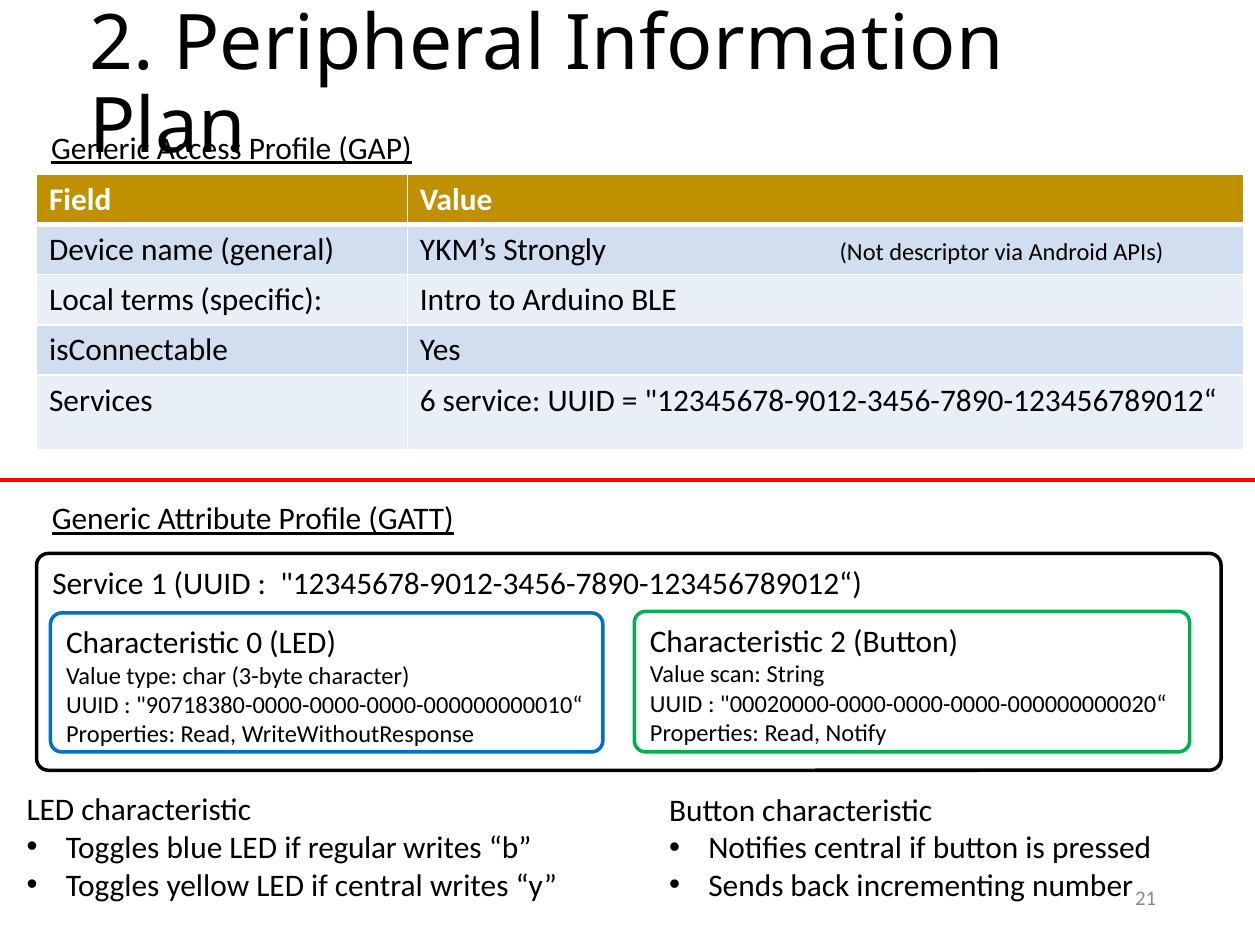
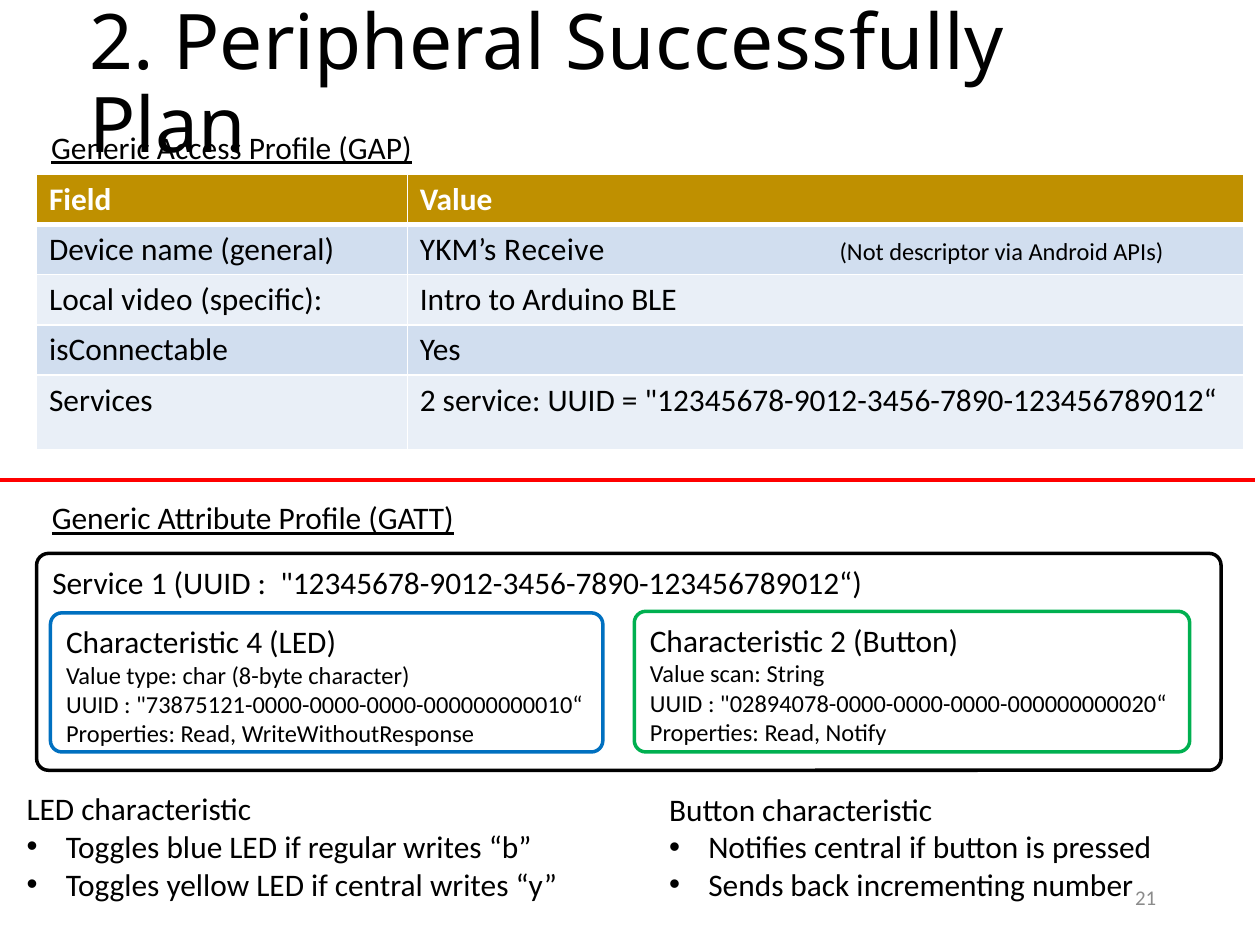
Information: Information -> Successfully (785, 44)
Strongly: Strongly -> Receive (554, 250)
terms: terms -> video (157, 300)
Services 6: 6 -> 2 (428, 401)
0: 0 -> 4 (254, 644)
3-byte: 3-byte -> 8-byte (267, 677)
00020000-0000-0000-0000-000000000020“: 00020000-0000-0000-0000-000000000020“ -> 02894078-0000-0000-0000-000000000020“ (943, 704)
90718380-0000-0000-0000-000000000010“: 90718380-0000-0000-0000-000000000010“ -> 73875121-0000-0000-0000-000000000010“ (359, 706)
